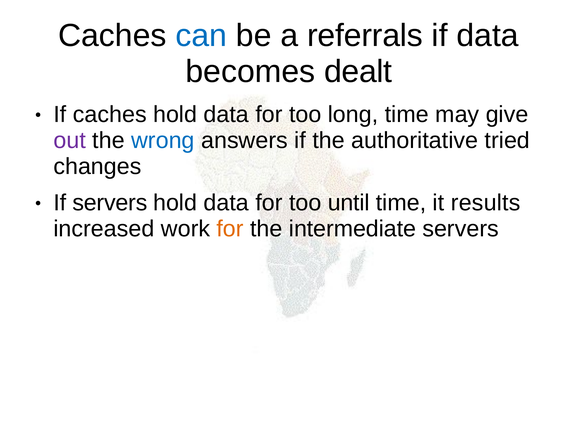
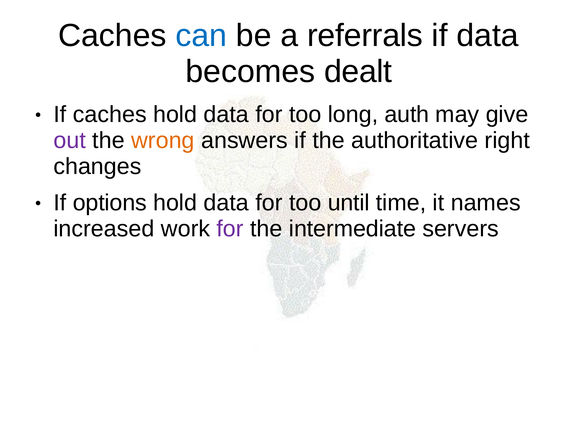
long time: time -> auth (407, 114)
wrong colour: blue -> orange (163, 140)
tried: tried -> right (507, 140)
If servers: servers -> options (110, 203)
results: results -> names (486, 203)
for colour: orange -> purple (230, 229)
